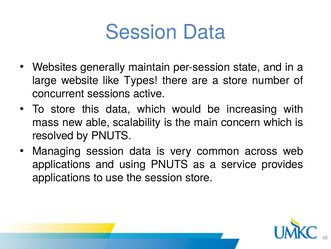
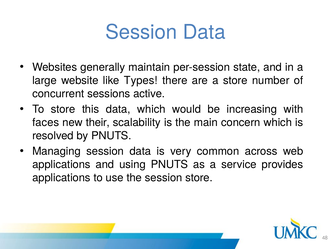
mass: mass -> faces (46, 122)
able: able -> their (98, 122)
